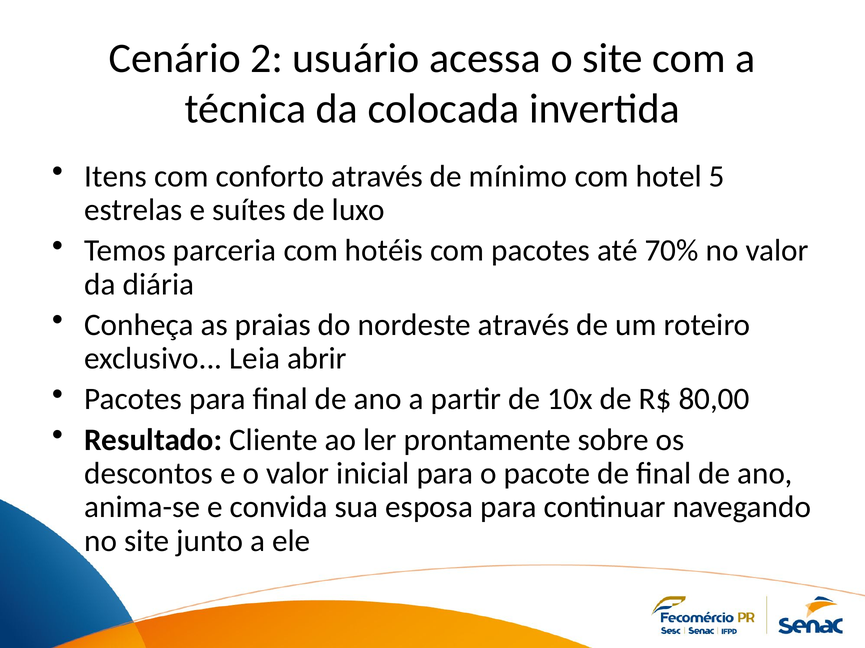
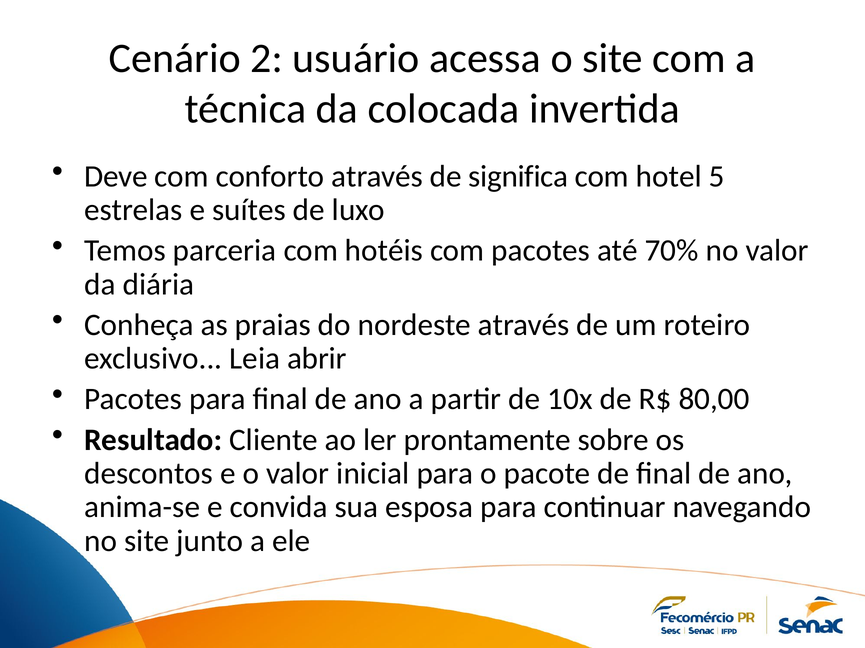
Itens: Itens -> Deve (116, 177)
mínimo: mínimo -> significa (518, 177)
